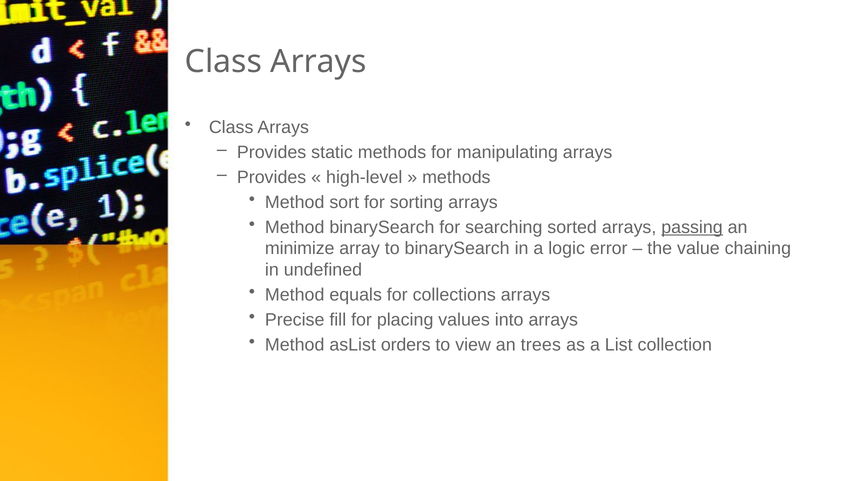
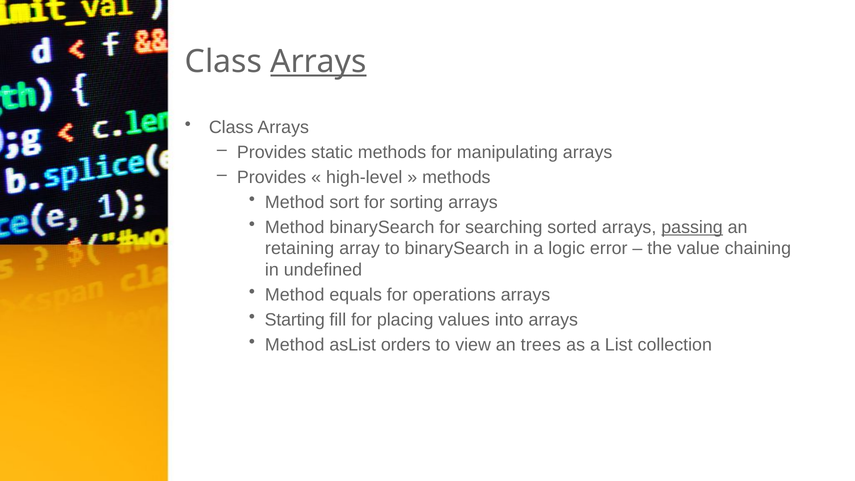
Arrays underline: none -> present (318, 62)
minimize: minimize -> retaining (300, 249)
collections: collections -> operations (454, 295)
Precise: Precise -> Starting (295, 320)
